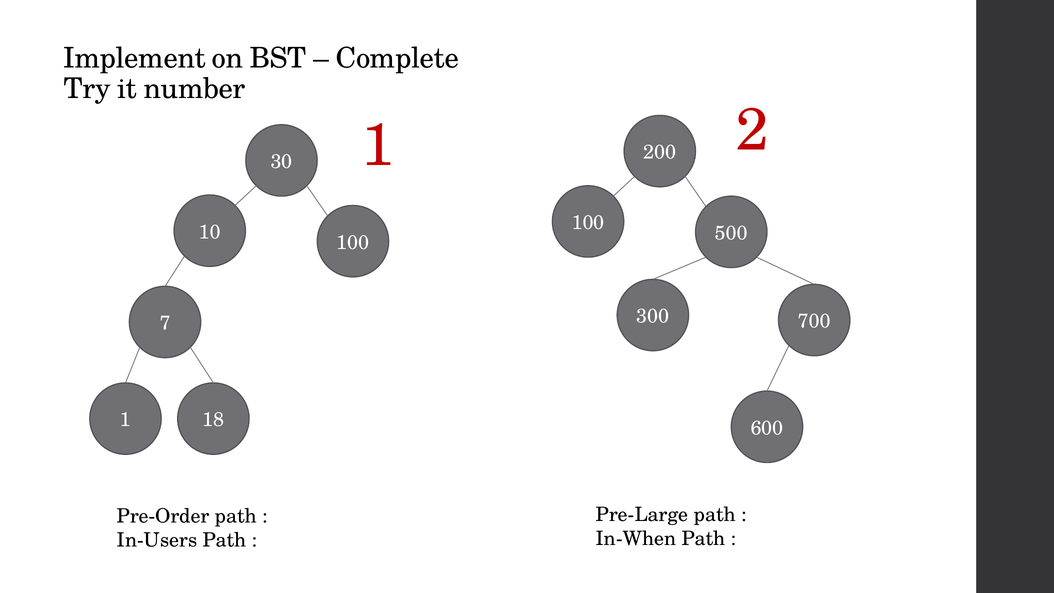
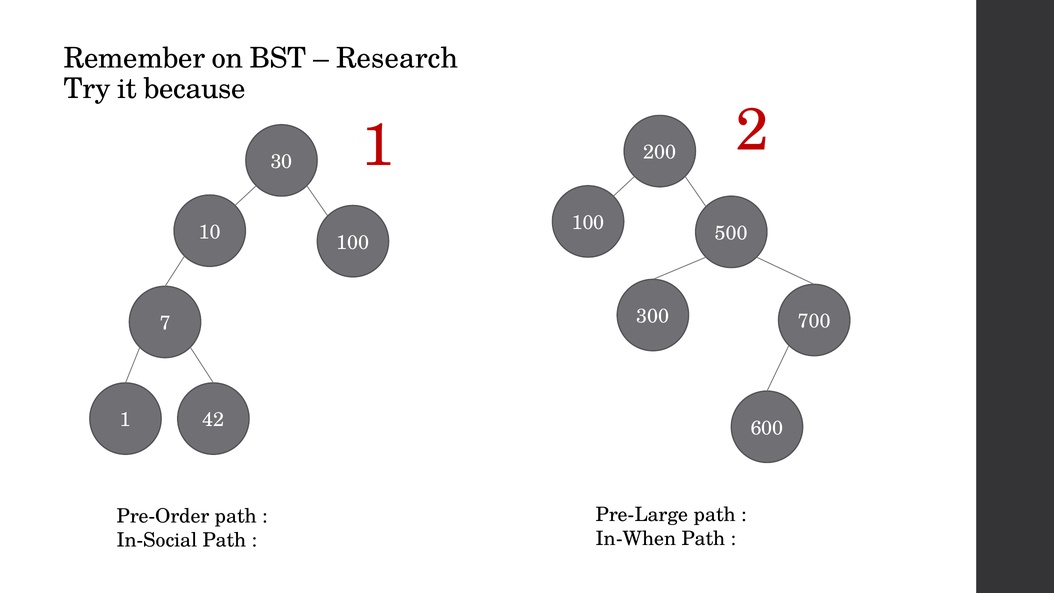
Implement: Implement -> Remember (134, 58)
Complete: Complete -> Research (397, 58)
number: number -> because (195, 89)
18: 18 -> 42 (213, 420)
In-Users: In-Users -> In-Social (157, 540)
